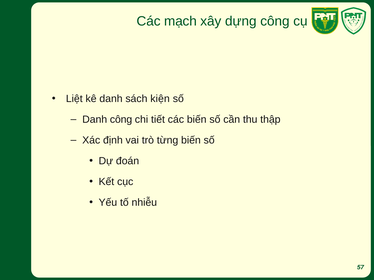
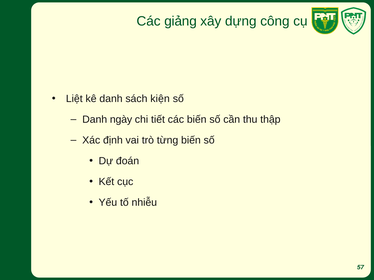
mạch: mạch -> giảng (181, 21)
Danh công: công -> ngày (121, 120)
